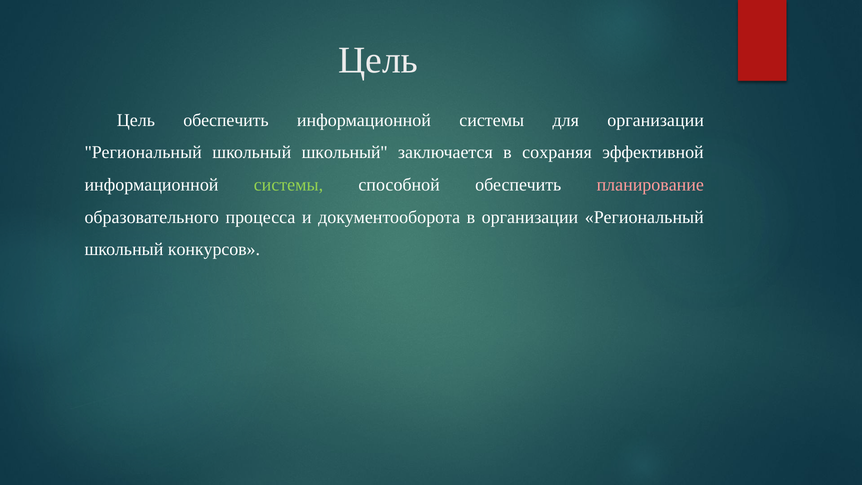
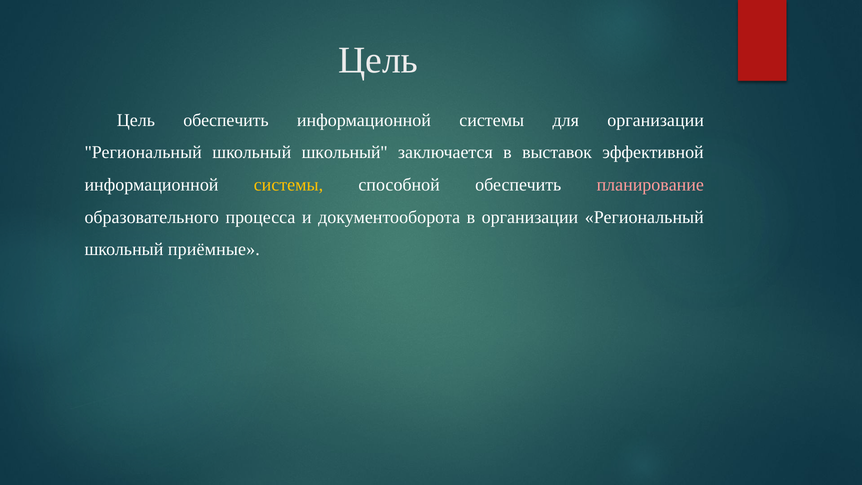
сохраняя: сохраняя -> выставок (557, 152)
системы colour: light green -> yellow (288, 185)
конкурсов: конкурсов -> приёмные (214, 249)
